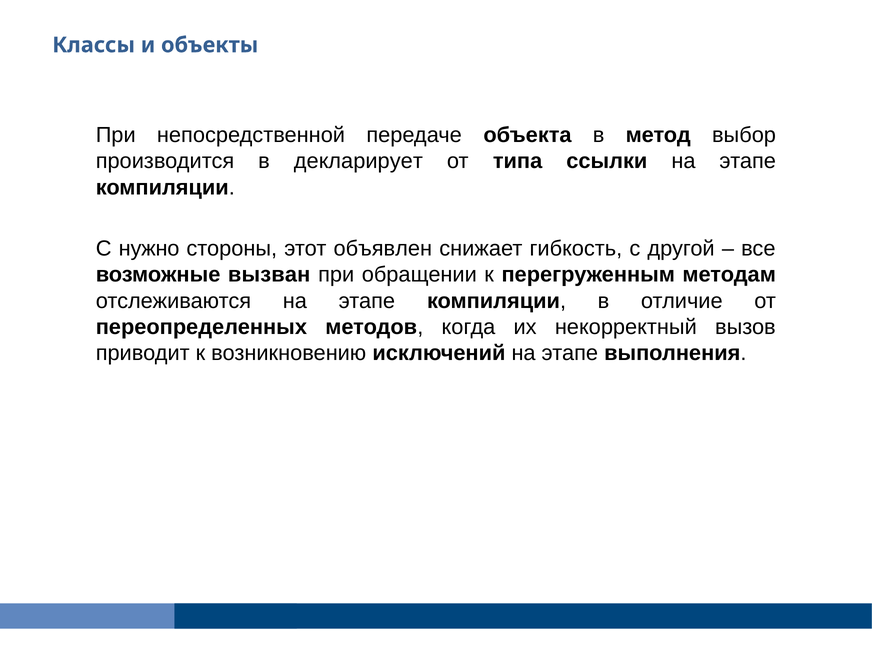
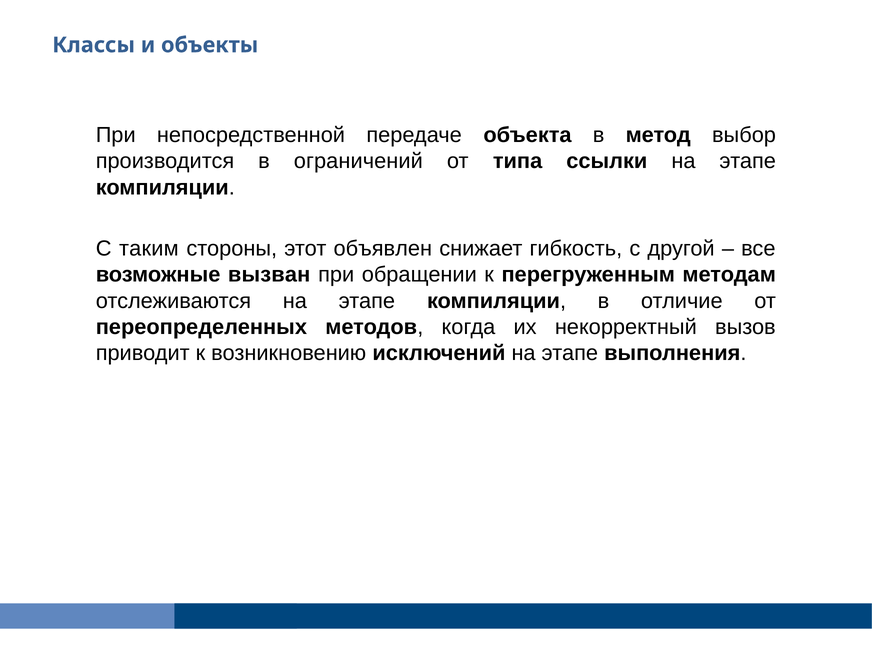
декларирует: декларирует -> ограничений (358, 161)
нужно: нужно -> таким (149, 249)
